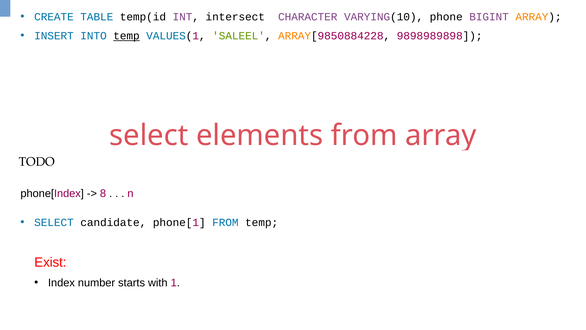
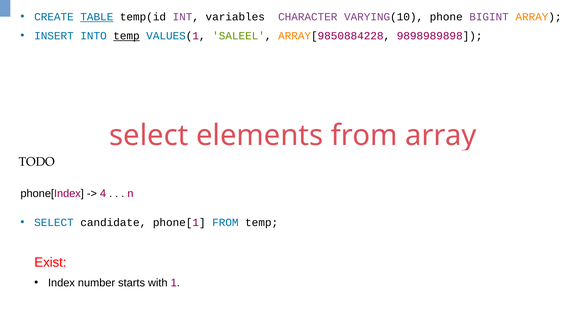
TABLE underline: none -> present (97, 17)
intersect: intersect -> variables (235, 17)
8: 8 -> 4 (103, 193)
